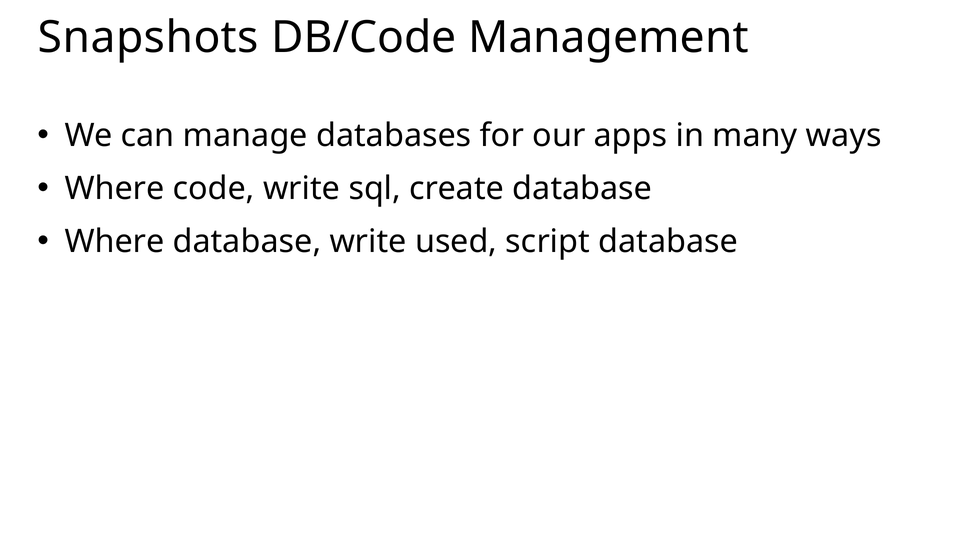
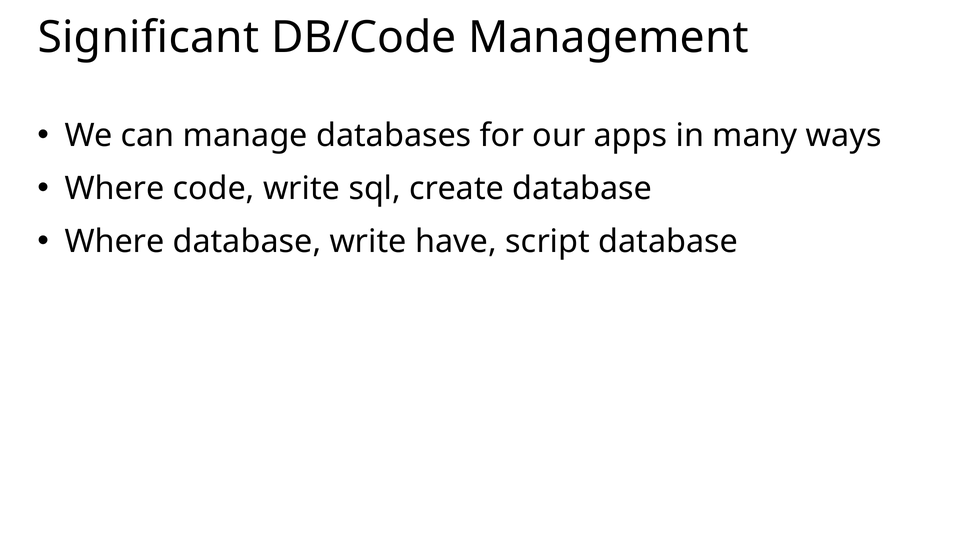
Snapshots: Snapshots -> Significant (148, 38)
used: used -> have (456, 242)
